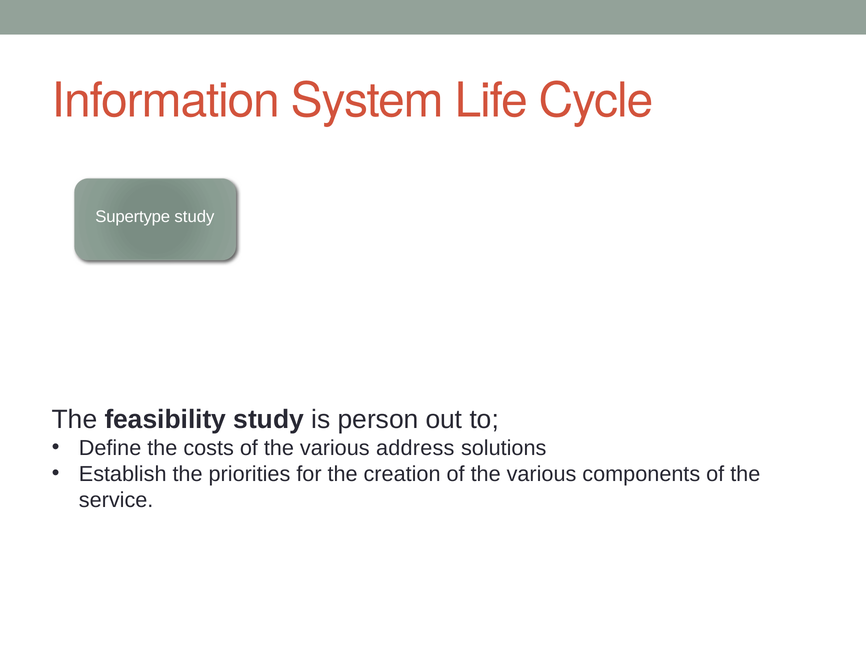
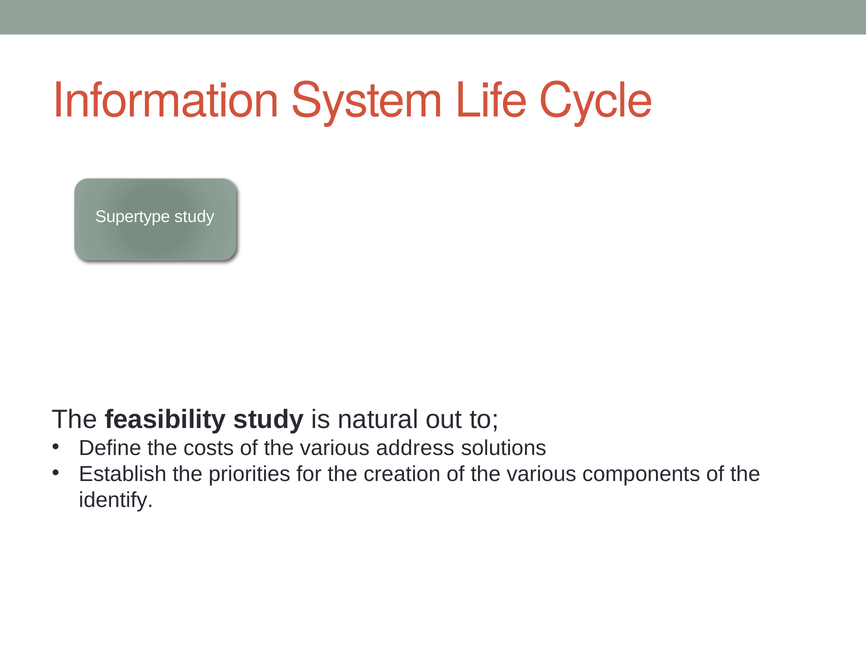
person: person -> natural (378, 419)
service: service -> identify (116, 499)
